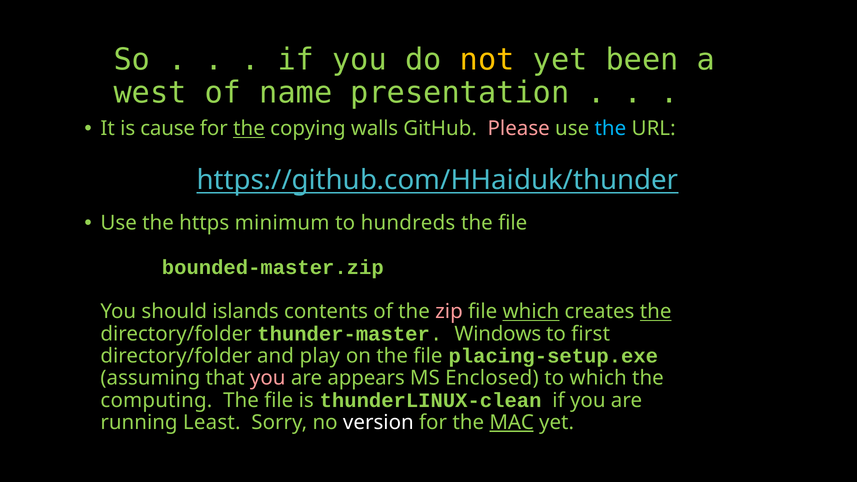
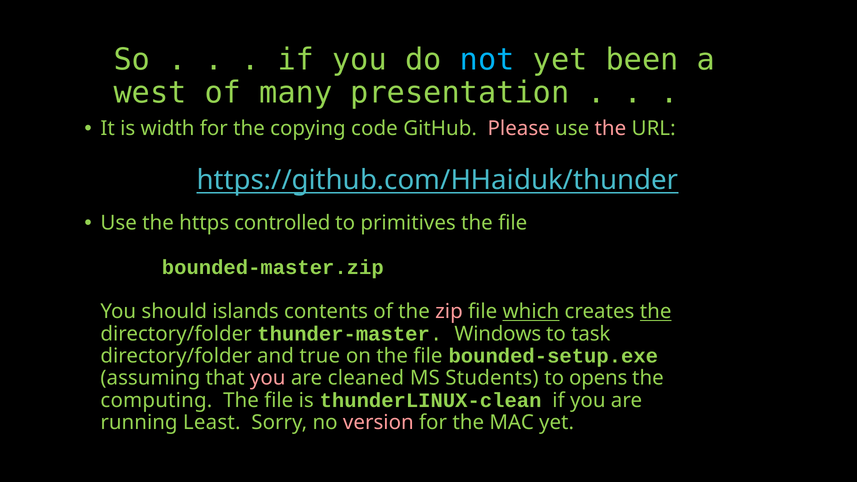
not colour: yellow -> light blue (487, 60)
name: name -> many (296, 93)
cause: cause -> width (168, 129)
the underline: present -> none (249, 129)
walls: walls -> code (374, 129)
the colour: light blue -> pink (610, 129)
minimum: minimum -> controlled (282, 223)
hundreds: hundreds -> primitives (408, 223)
first: first -> task (591, 334)
play: play -> true (320, 356)
placing-setup.exe: placing-setup.exe -> bounded-setup.exe (553, 356)
appears: appears -> cleaned (366, 378)
Enclosed: Enclosed -> Students (492, 378)
to which: which -> opens (598, 378)
version colour: white -> pink (378, 422)
MAC underline: present -> none (512, 422)
